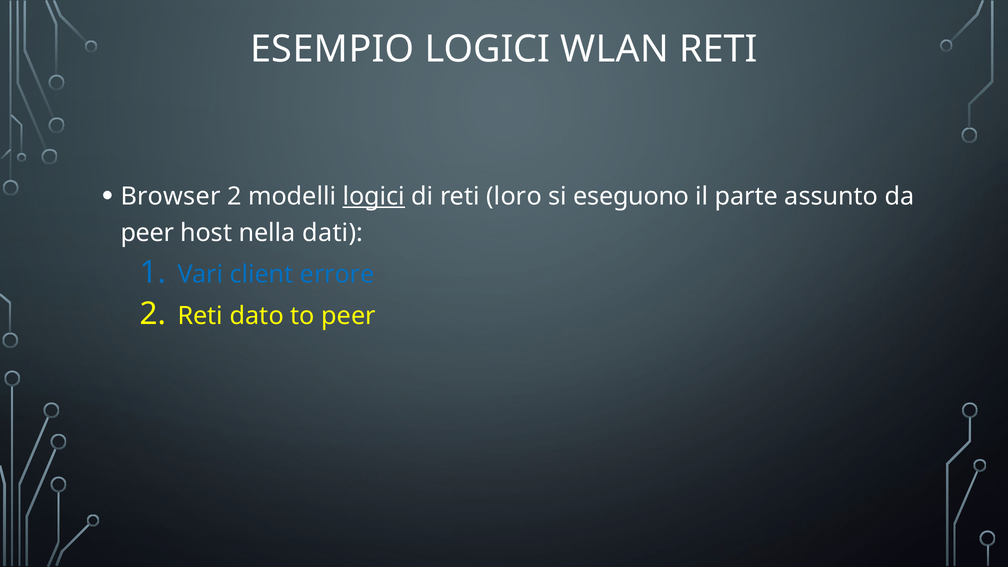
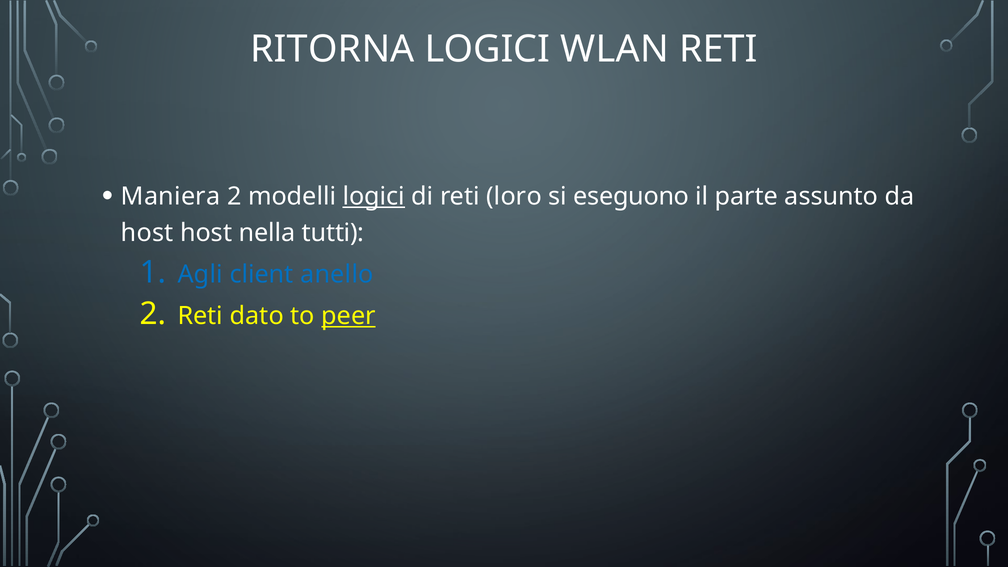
ESEMPIO: ESEMPIO -> RITORNA (332, 49)
Browser: Browser -> Maniera (171, 197)
peer: peer -> host (147, 233)
dati: dati -> tutti (333, 233)
Vari: Vari -> Agli (200, 274)
errore: errore -> anello (337, 274)
peer underline: none -> present (348, 316)
